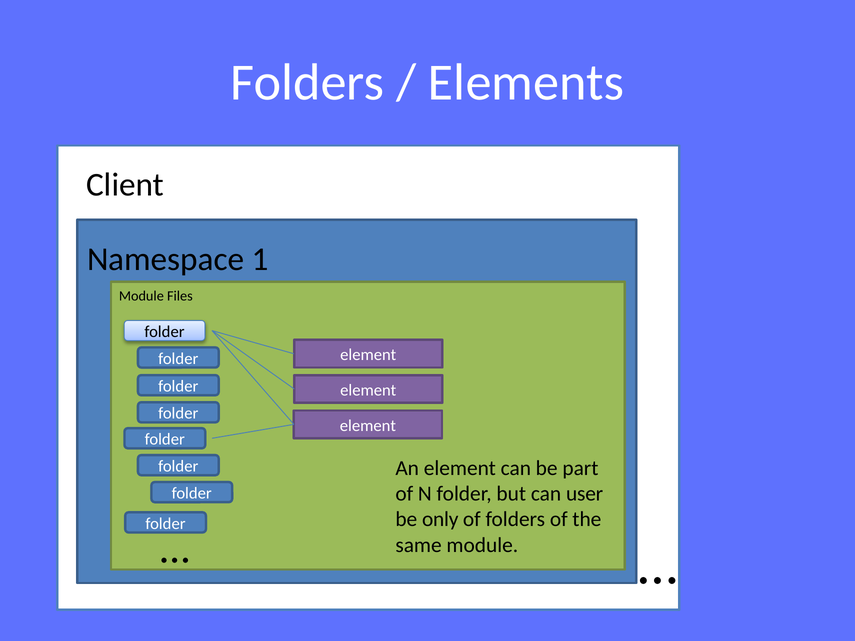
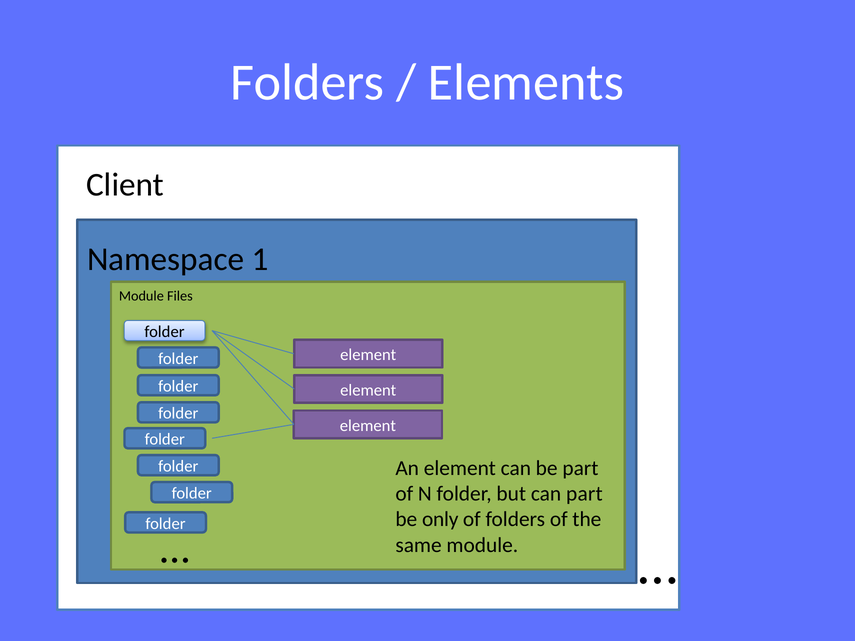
can user: user -> part (584, 494)
